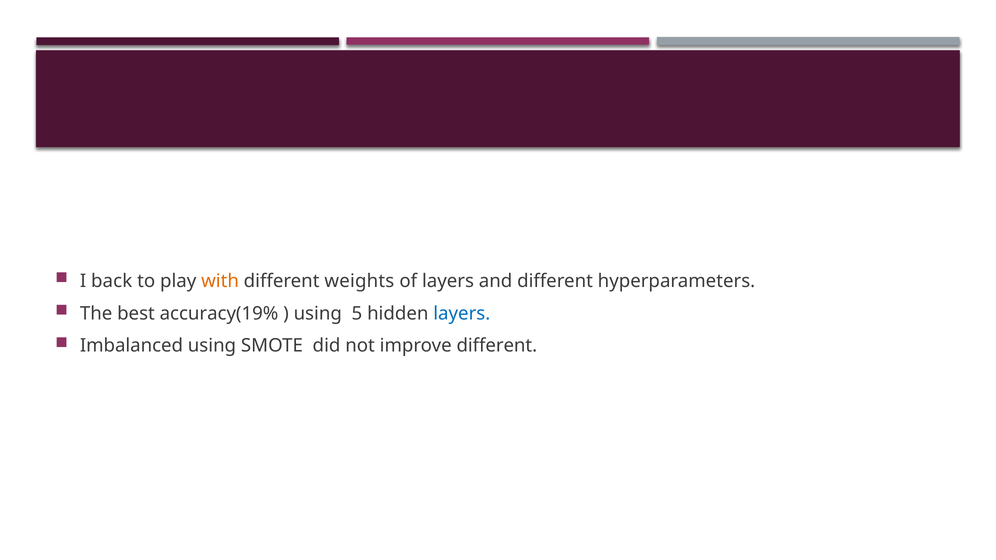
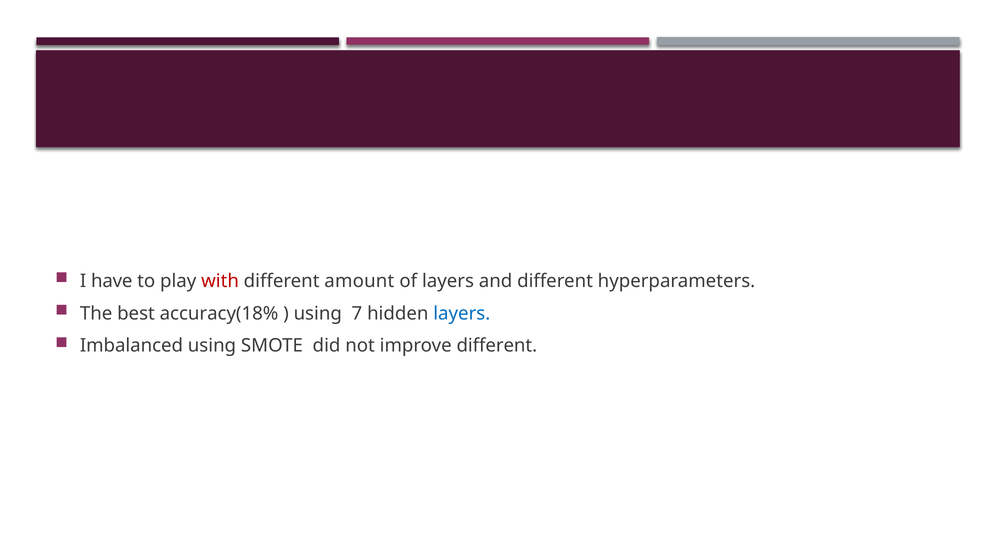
back: back -> have (112, 281)
with colour: orange -> red (220, 281)
weights: weights -> amount (359, 281)
accuracy(19%: accuracy(19% -> accuracy(18% (219, 313)
5: 5 -> 7 (357, 313)
